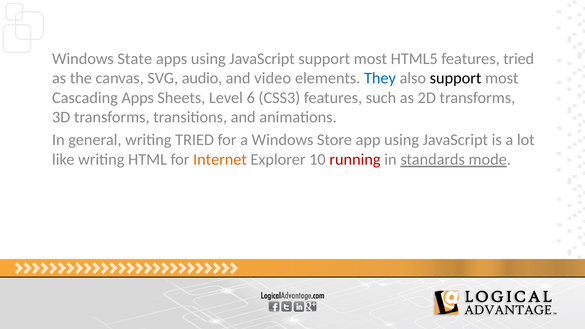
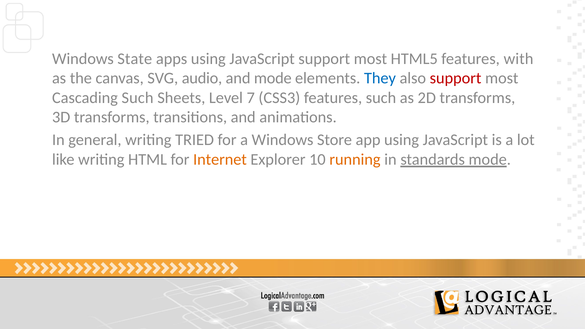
features tried: tried -> with (518, 59)
and video: video -> mode (273, 78)
support colour: black -> red (456, 78)
Cascading Apps: Apps -> Such (138, 98)
6: 6 -> 7 (251, 98)
running colour: red -> orange (355, 159)
